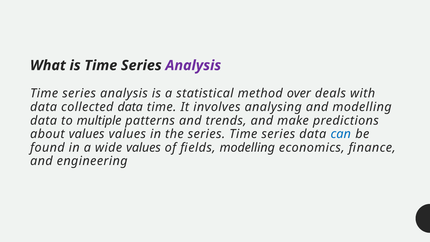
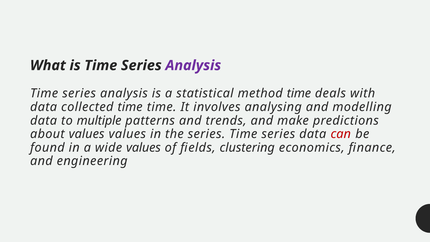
method over: over -> time (299, 93)
collected data: data -> time (130, 107)
can colour: blue -> red (341, 134)
fields modelling: modelling -> clustering (247, 148)
